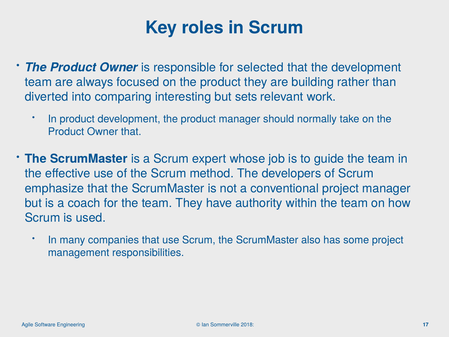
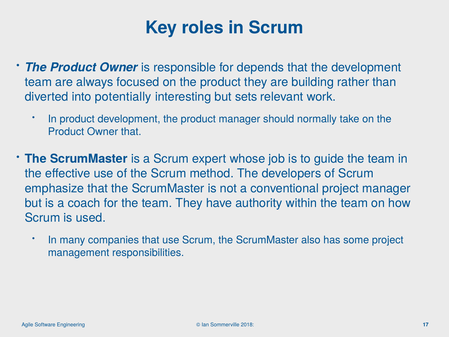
selected: selected -> depends (260, 67)
comparing: comparing -> potentially (123, 97)
